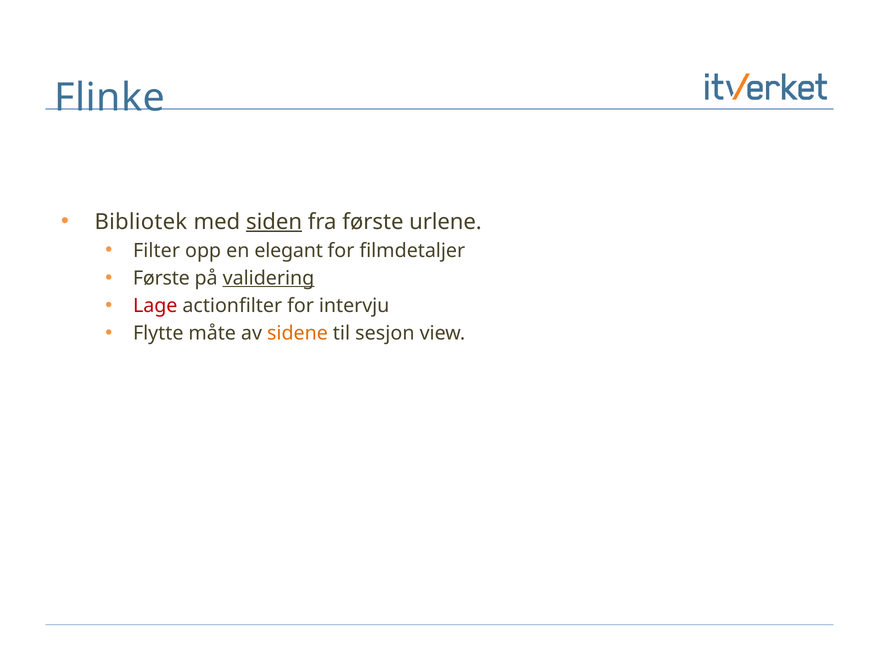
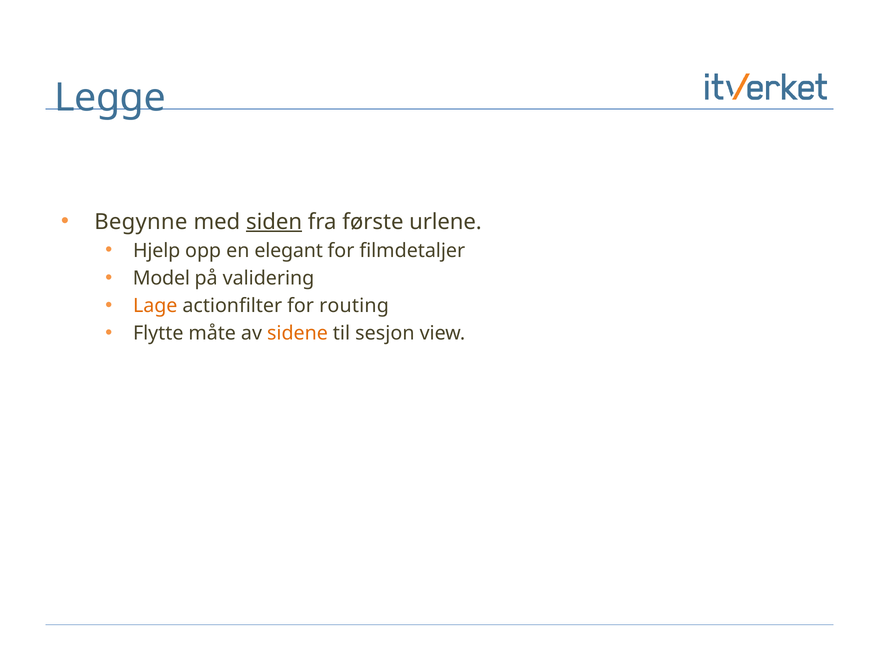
Flinke: Flinke -> Legge (110, 98)
Bibliotek: Bibliotek -> Begynne (141, 222)
Filter: Filter -> Hjelp (157, 251)
Første: Første -> Model (161, 278)
validering underline: present -> none (269, 278)
Lage colour: red -> orange (155, 306)
intervju: intervju -> routing (354, 306)
